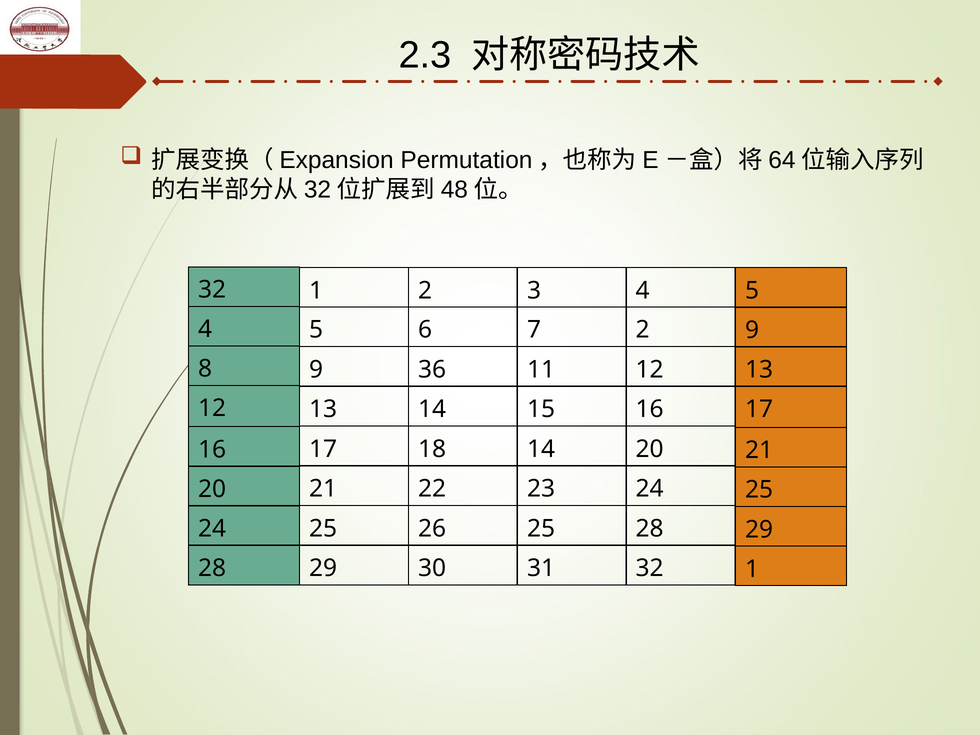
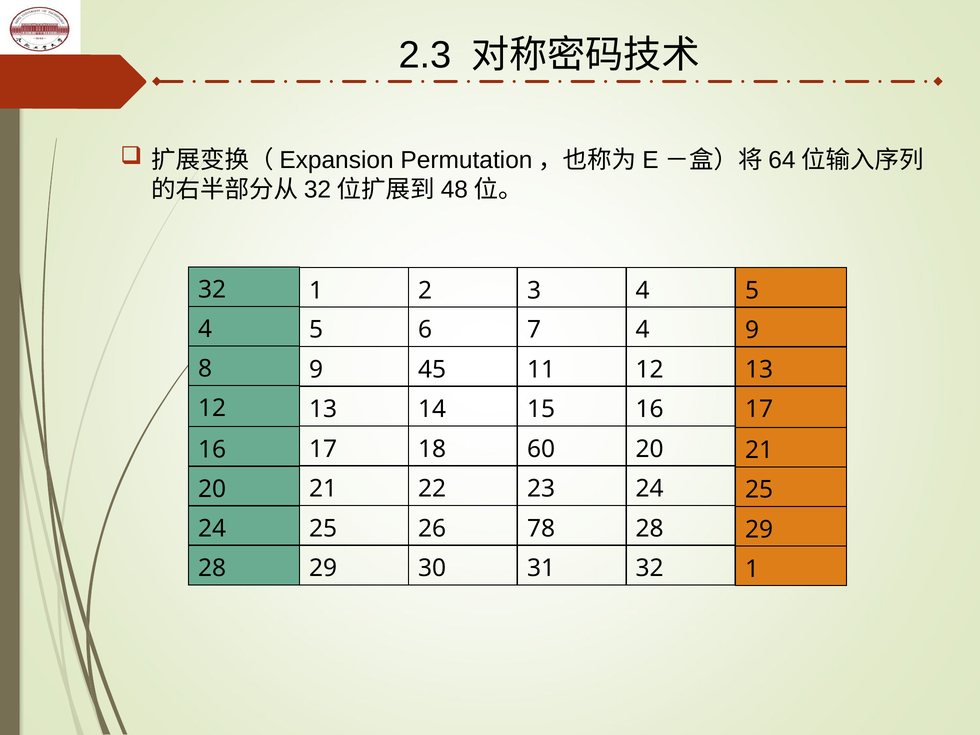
7 2: 2 -> 4 (643, 330)
36: 36 -> 45 (432, 369)
18 14: 14 -> 60 (541, 449)
26 25: 25 -> 78 (541, 528)
